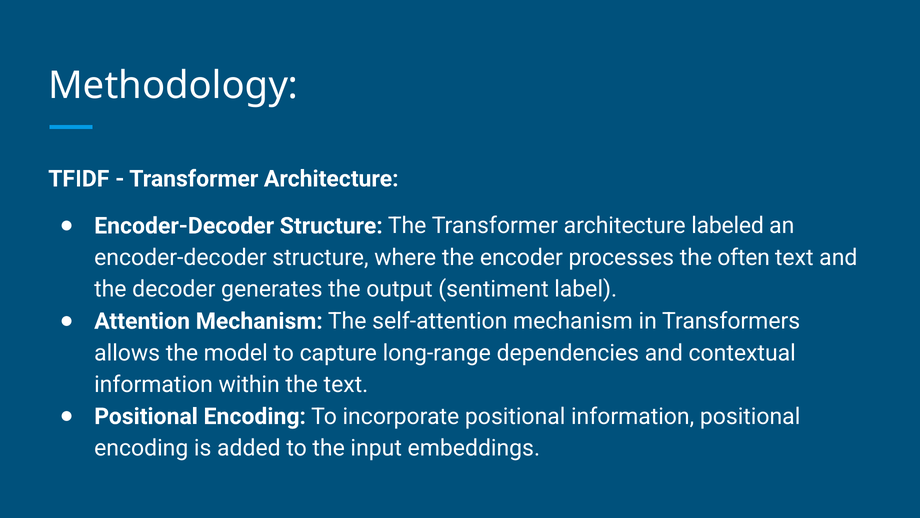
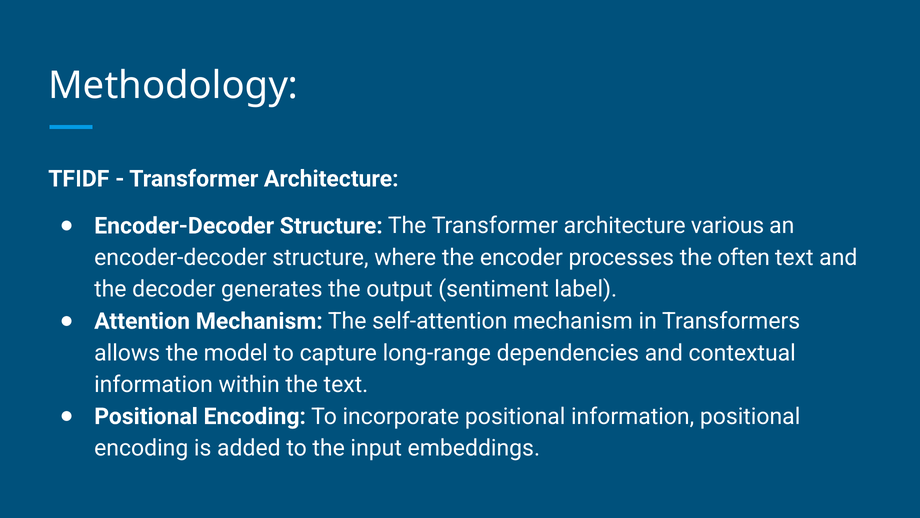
labeled: labeled -> various (728, 226)
